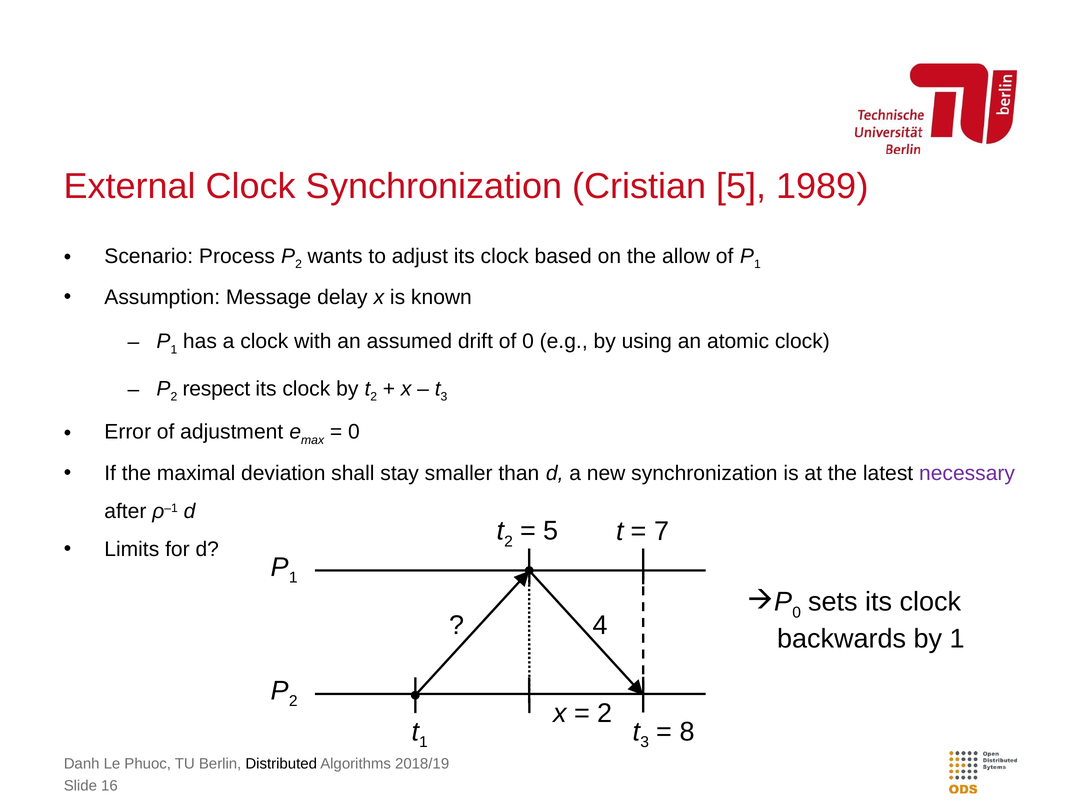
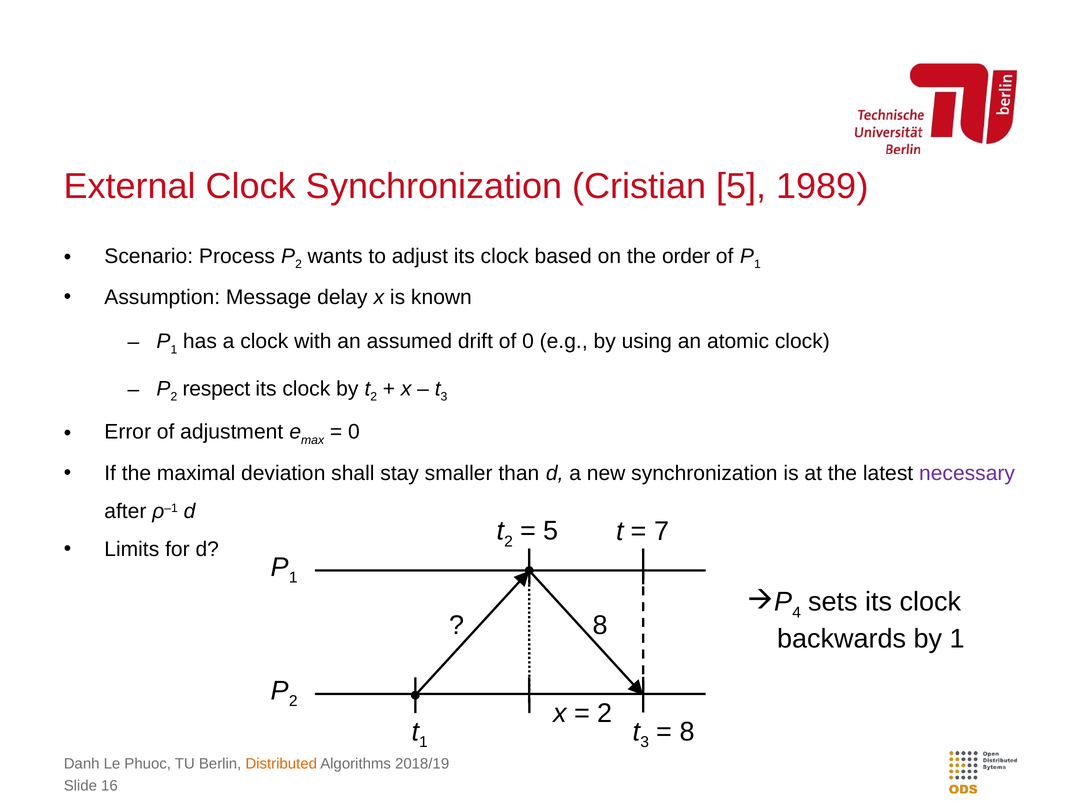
allow: allow -> order (686, 256)
0: 0 -> 4 (797, 612)
4: 4 -> 8 (600, 625)
Distributed colour: black -> orange (281, 763)
